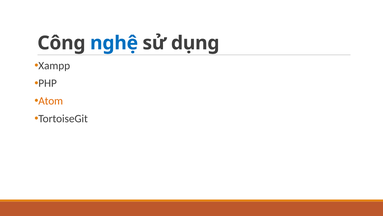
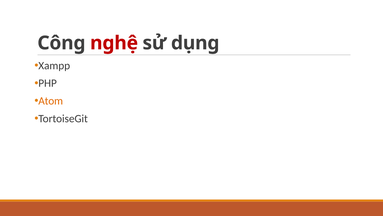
nghệ colour: blue -> red (114, 43)
